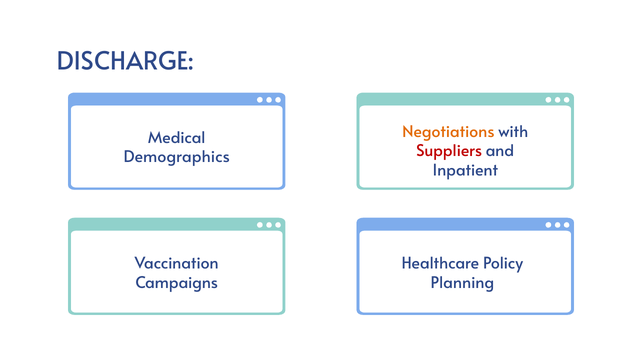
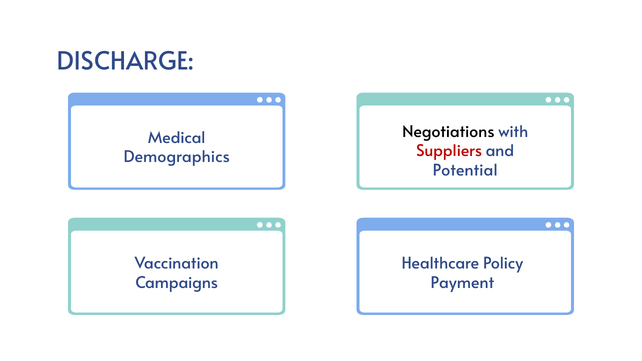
Negotiations colour: orange -> black (448, 132)
Inpatient: Inpatient -> Potential (465, 170)
Planning: Planning -> Payment (462, 283)
